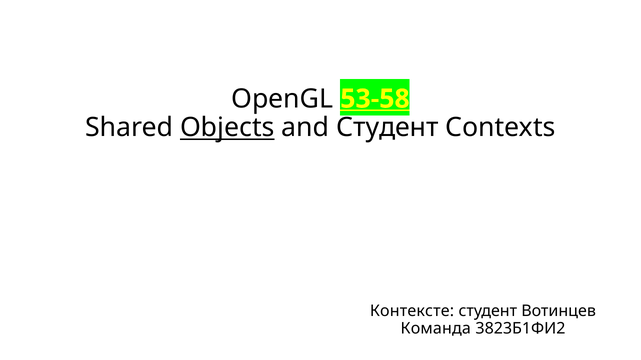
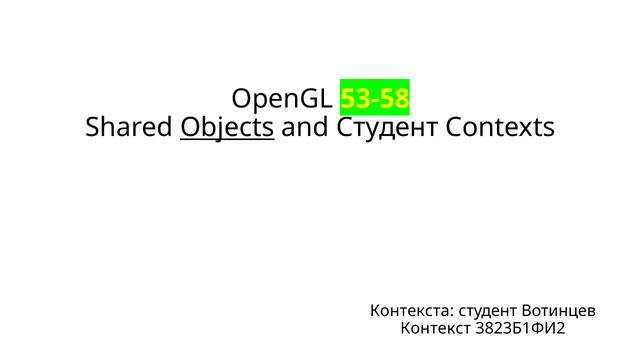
53-58 underline: present -> none (375, 99)
Контексте: Контексте -> Контекста (412, 312)
Команда: Команда -> Контекст (436, 329)
